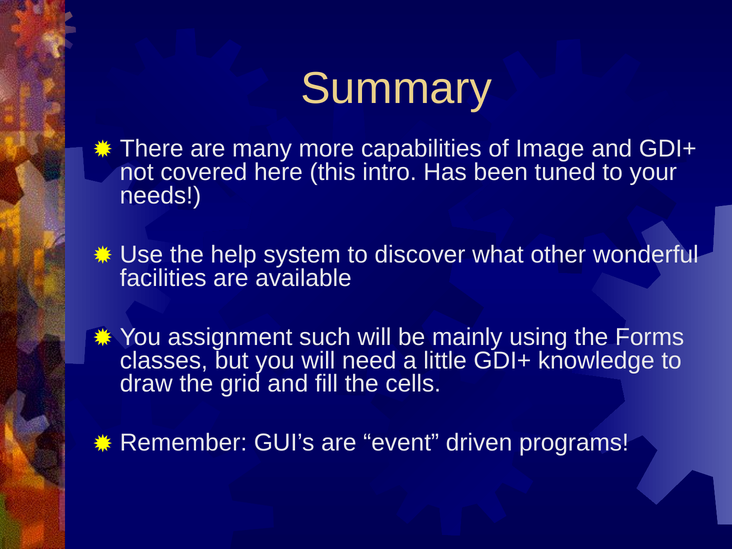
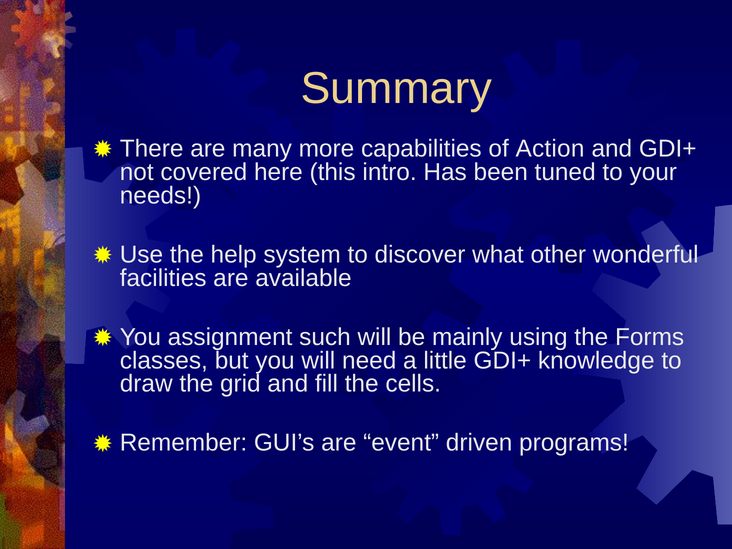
Image: Image -> Action (550, 149)
